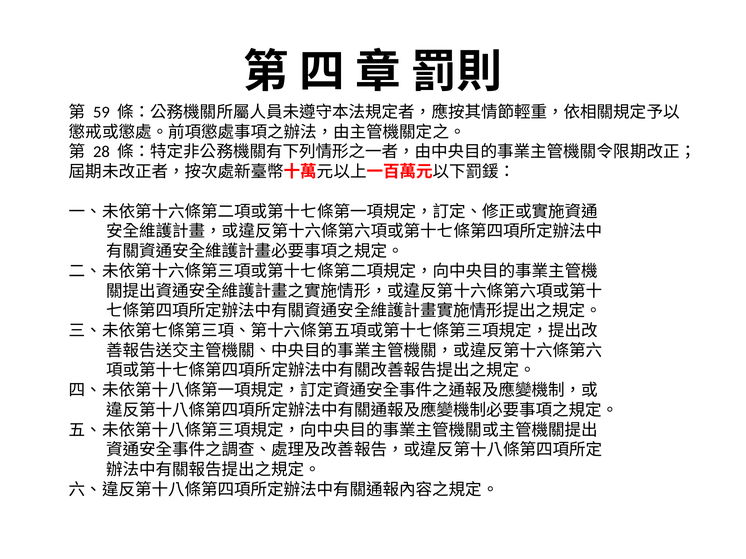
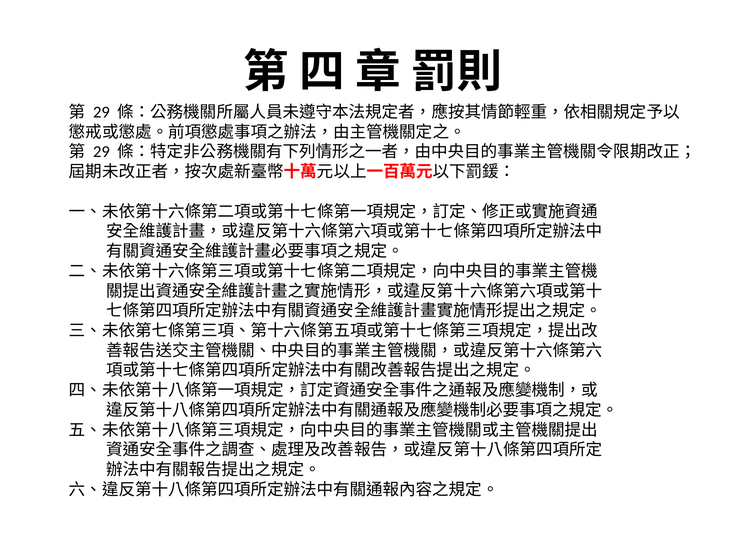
59: 59 -> 29 (101, 112)
28: 28 -> 29 (101, 152)
